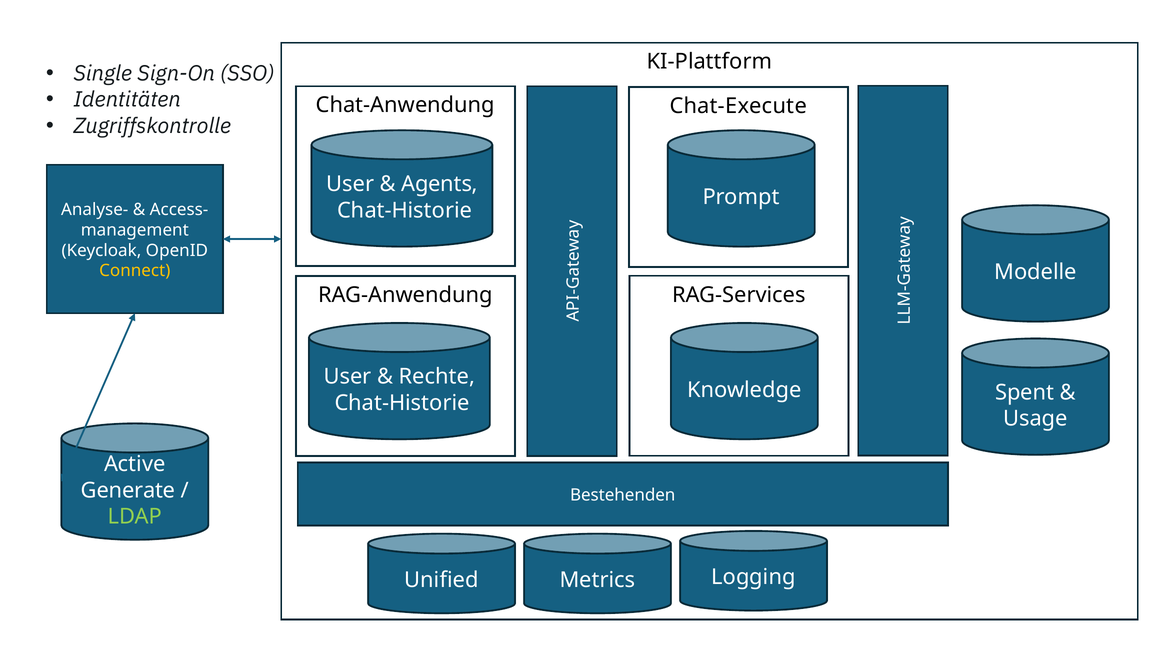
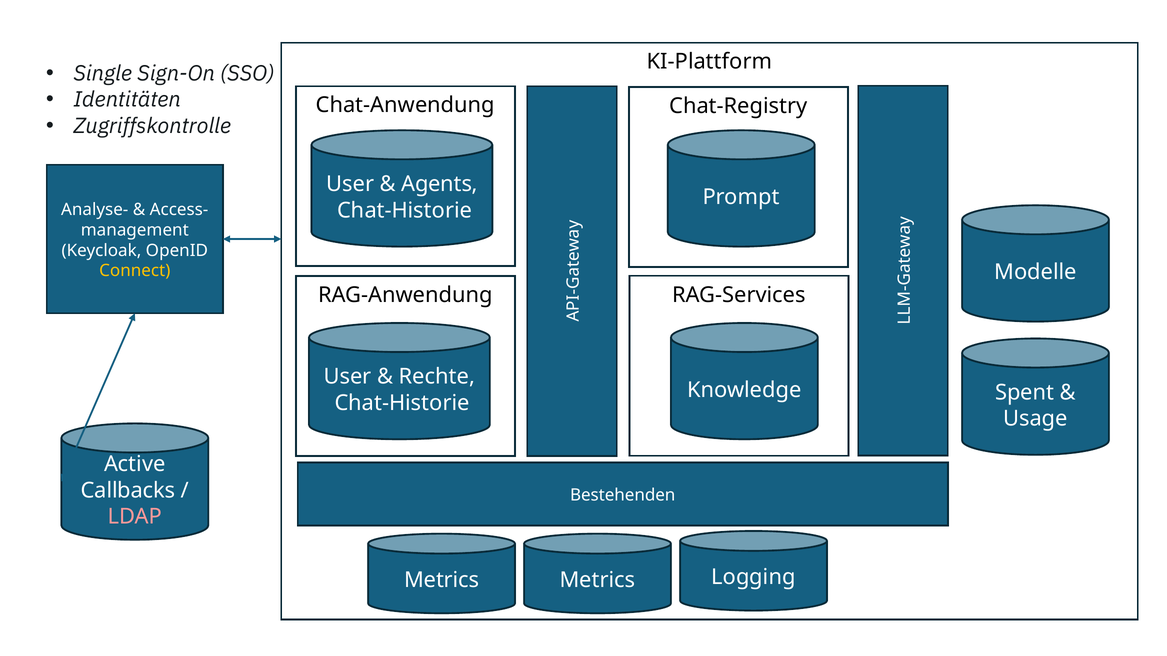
Chat-Execute: Chat-Execute -> Chat-Registry (738, 106)
Generate: Generate -> Callbacks (128, 491)
LDAP colour: light green -> pink (135, 517)
Unified: Unified -> Metrics (442, 580)
